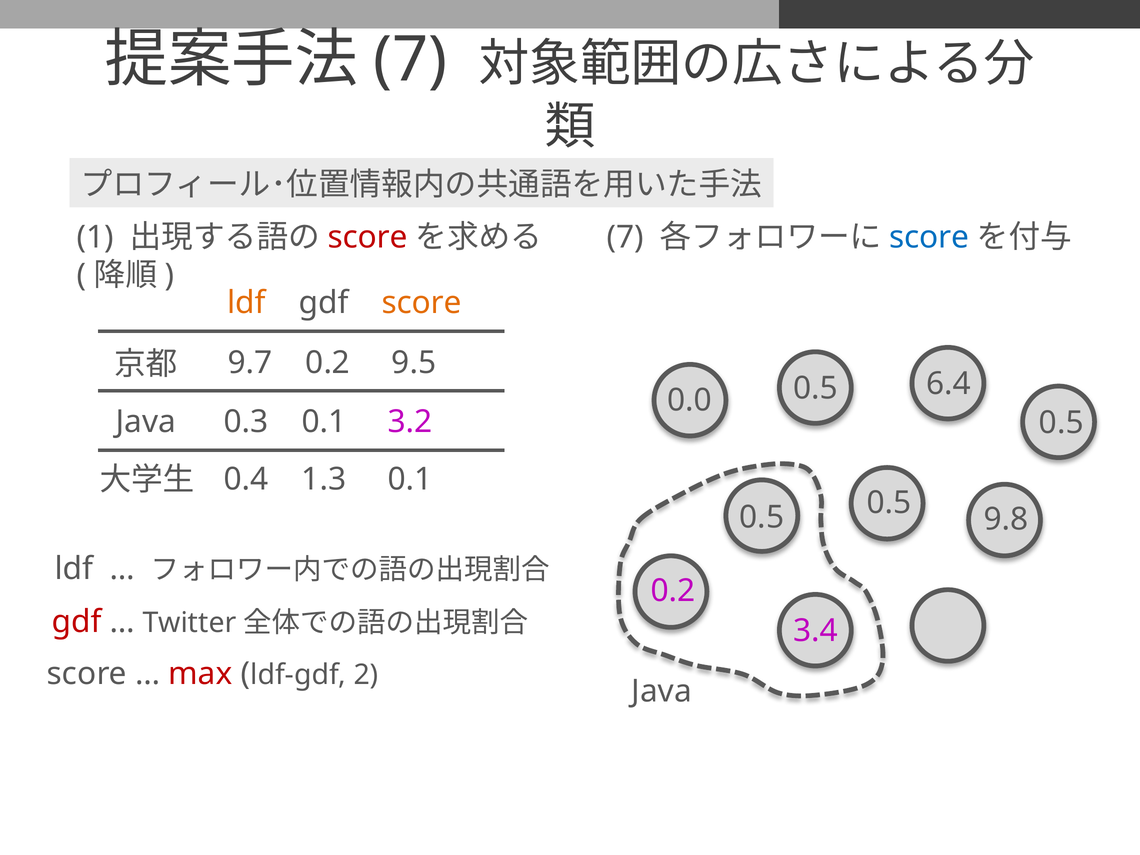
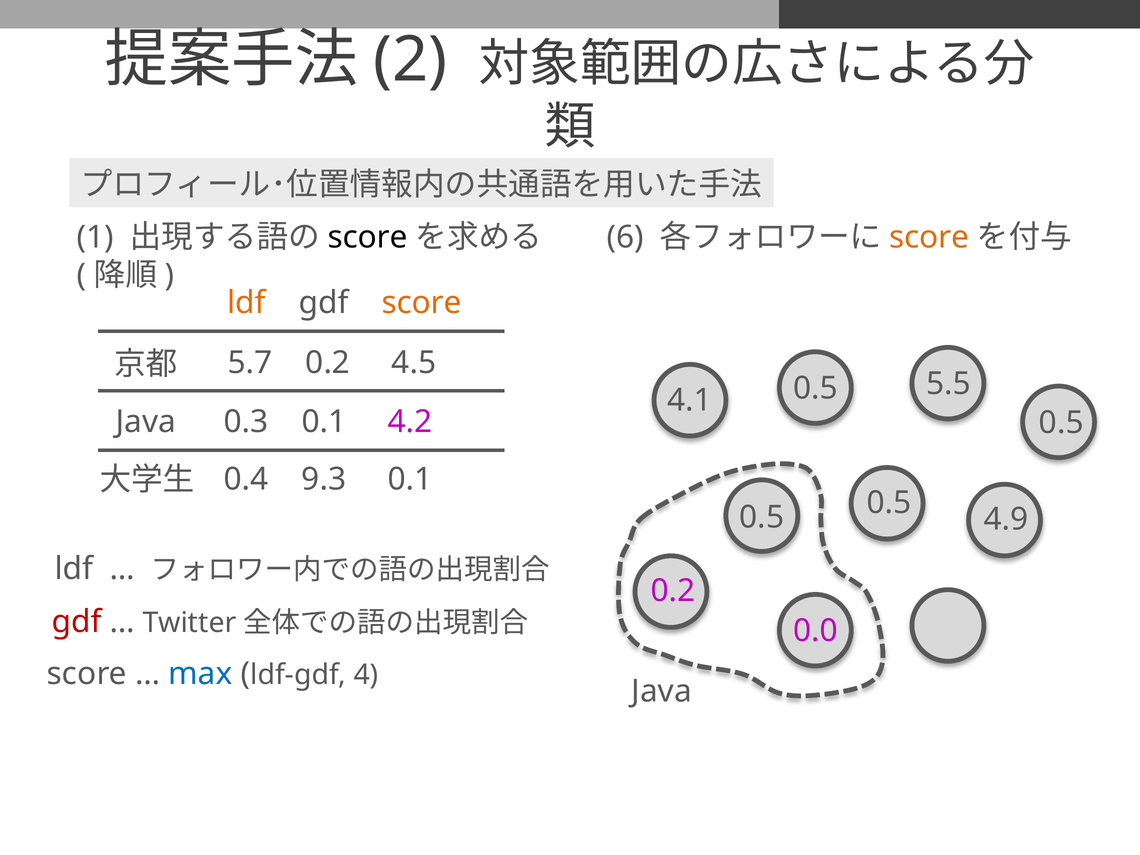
7: 7 -> 2 (410, 60)
score colour: red -> black (368, 237)
7: 7 -> 6 (625, 237)
score colour: blue -> orange (929, 237)
9.7: 9.7 -> 5.7 (250, 363)
9.5: 9.5 -> 4.5 (414, 363)
0.0: 0.0 -> 4.1 (690, 400)
6.4: 6.4 -> 5.5 (949, 384)
3.2: 3.2 -> 4.2 (410, 422)
1.3: 1.3 -> 9.3 (324, 479)
9.8: 9.8 -> 4.9 (1006, 519)
3.4: 3.4 -> 0.0 (815, 631)
max colour: red -> blue (200, 674)
2: 2 -> 4 (366, 675)
